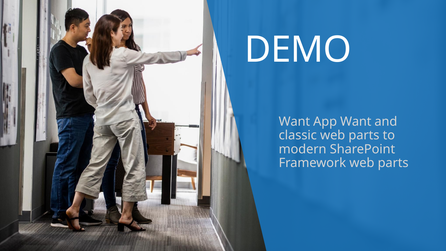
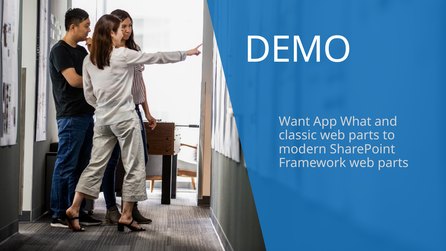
App Want: Want -> What (356, 121)
